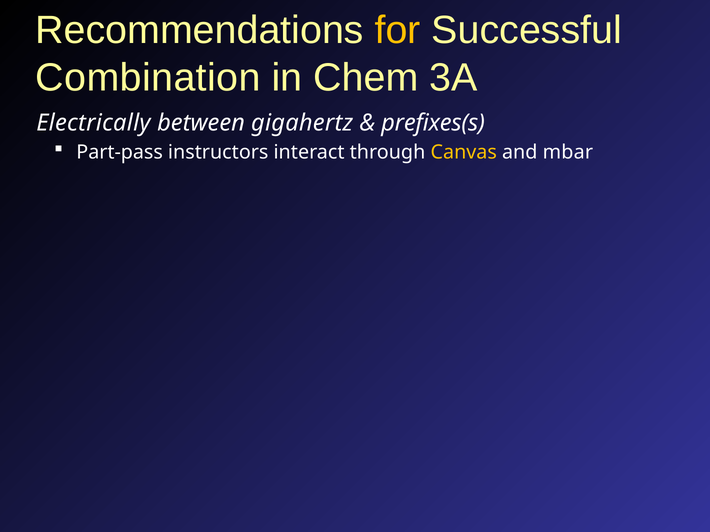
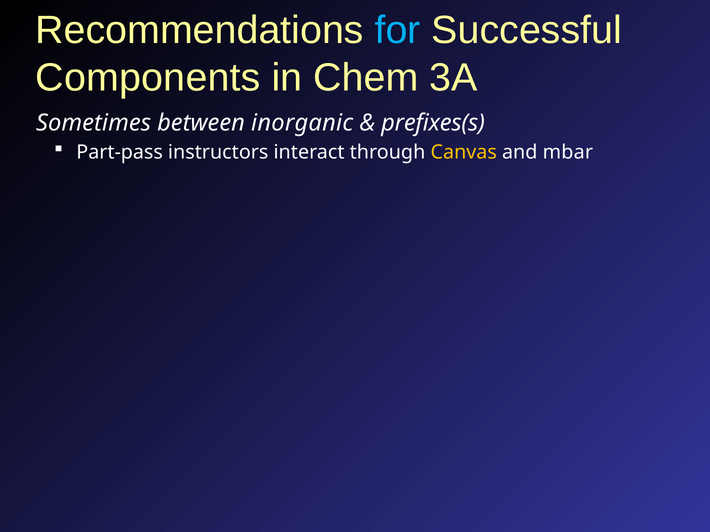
for colour: yellow -> light blue (398, 30)
Combination: Combination -> Components (148, 78)
Electrically: Electrically -> Sometimes (94, 123)
gigahertz: gigahertz -> inorganic (302, 123)
